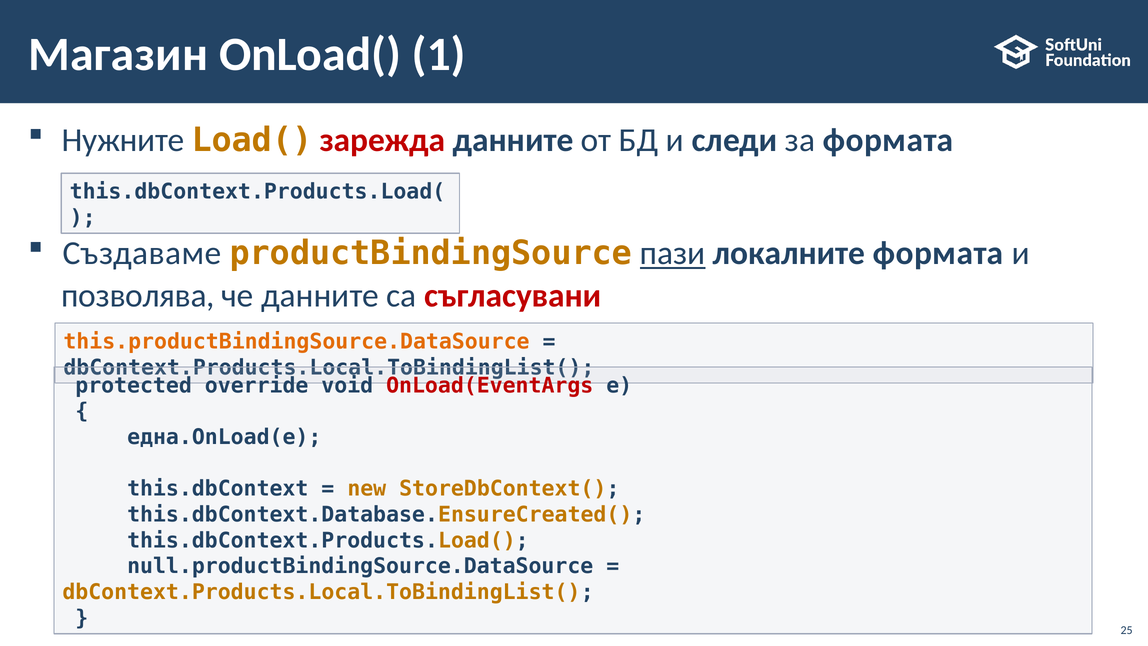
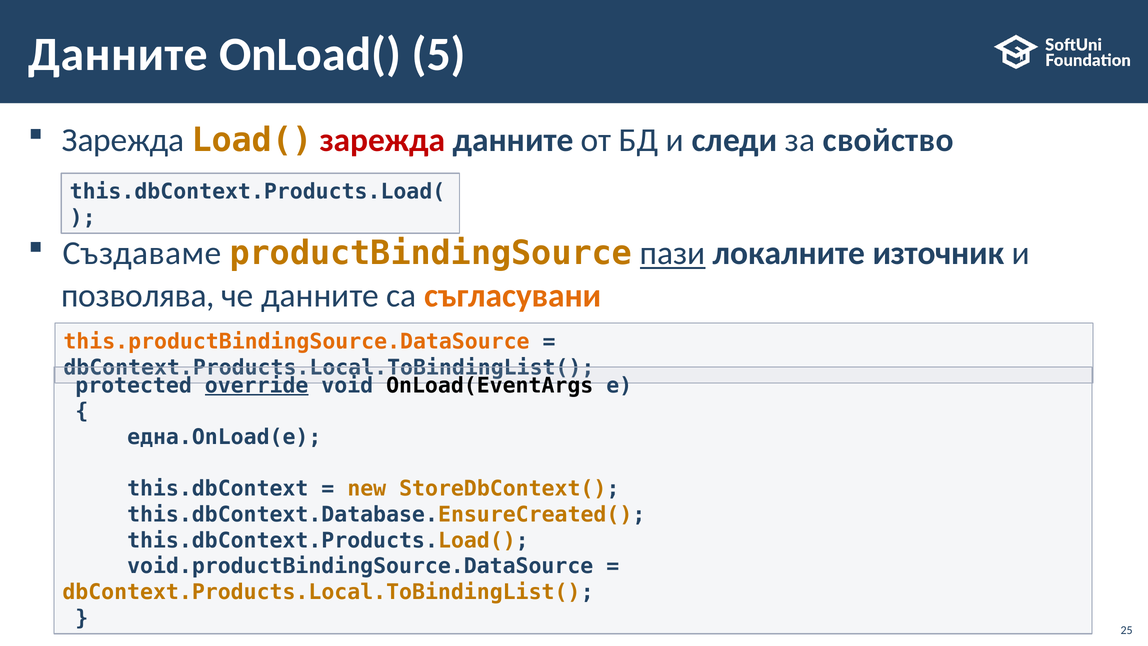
Магазин: Магазин -> Данните (118, 54)
1: 1 -> 5 (439, 54)
Нужните: Нужните -> Зарежда (123, 140)
за формата: формата -> свойство (888, 140)
локалните формата: формата -> източник (938, 253)
съгласувани colour: red -> orange (513, 295)
override underline: none -> present (257, 385)
OnLoad(EventArgs colour: red -> black (490, 385)
null.productBindingSource.DataSource: null.productBindingSource.DataSource -> void.productBindingSource.DataSource (360, 566)
